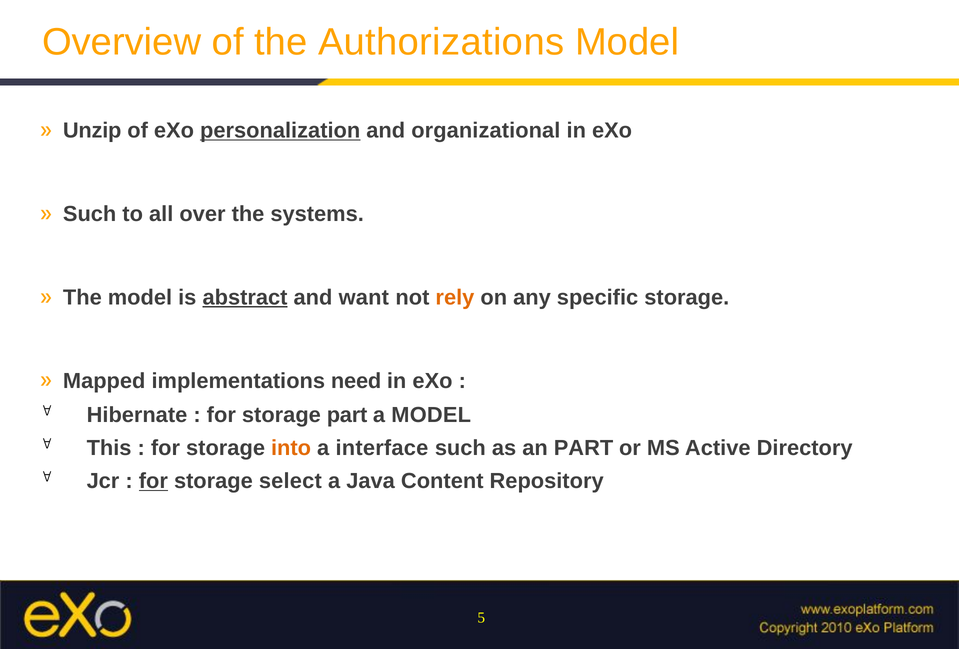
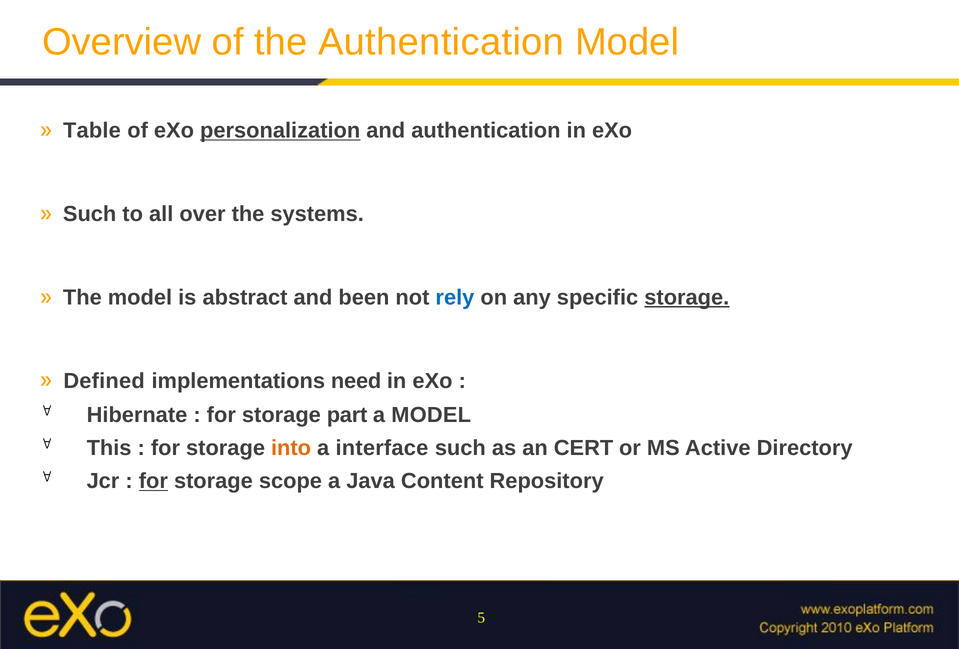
the Authorizations: Authorizations -> Authentication (441, 42)
Unzip: Unzip -> Table (92, 131)
and organizational: organizational -> authentication (486, 131)
abstract underline: present -> none (245, 298)
want: want -> been (364, 298)
rely colour: orange -> blue (455, 298)
storage underline: none -> present (687, 298)
Mapped: Mapped -> Defined (104, 381)
an PART: PART -> CERT (584, 448)
select: select -> scope (290, 481)
